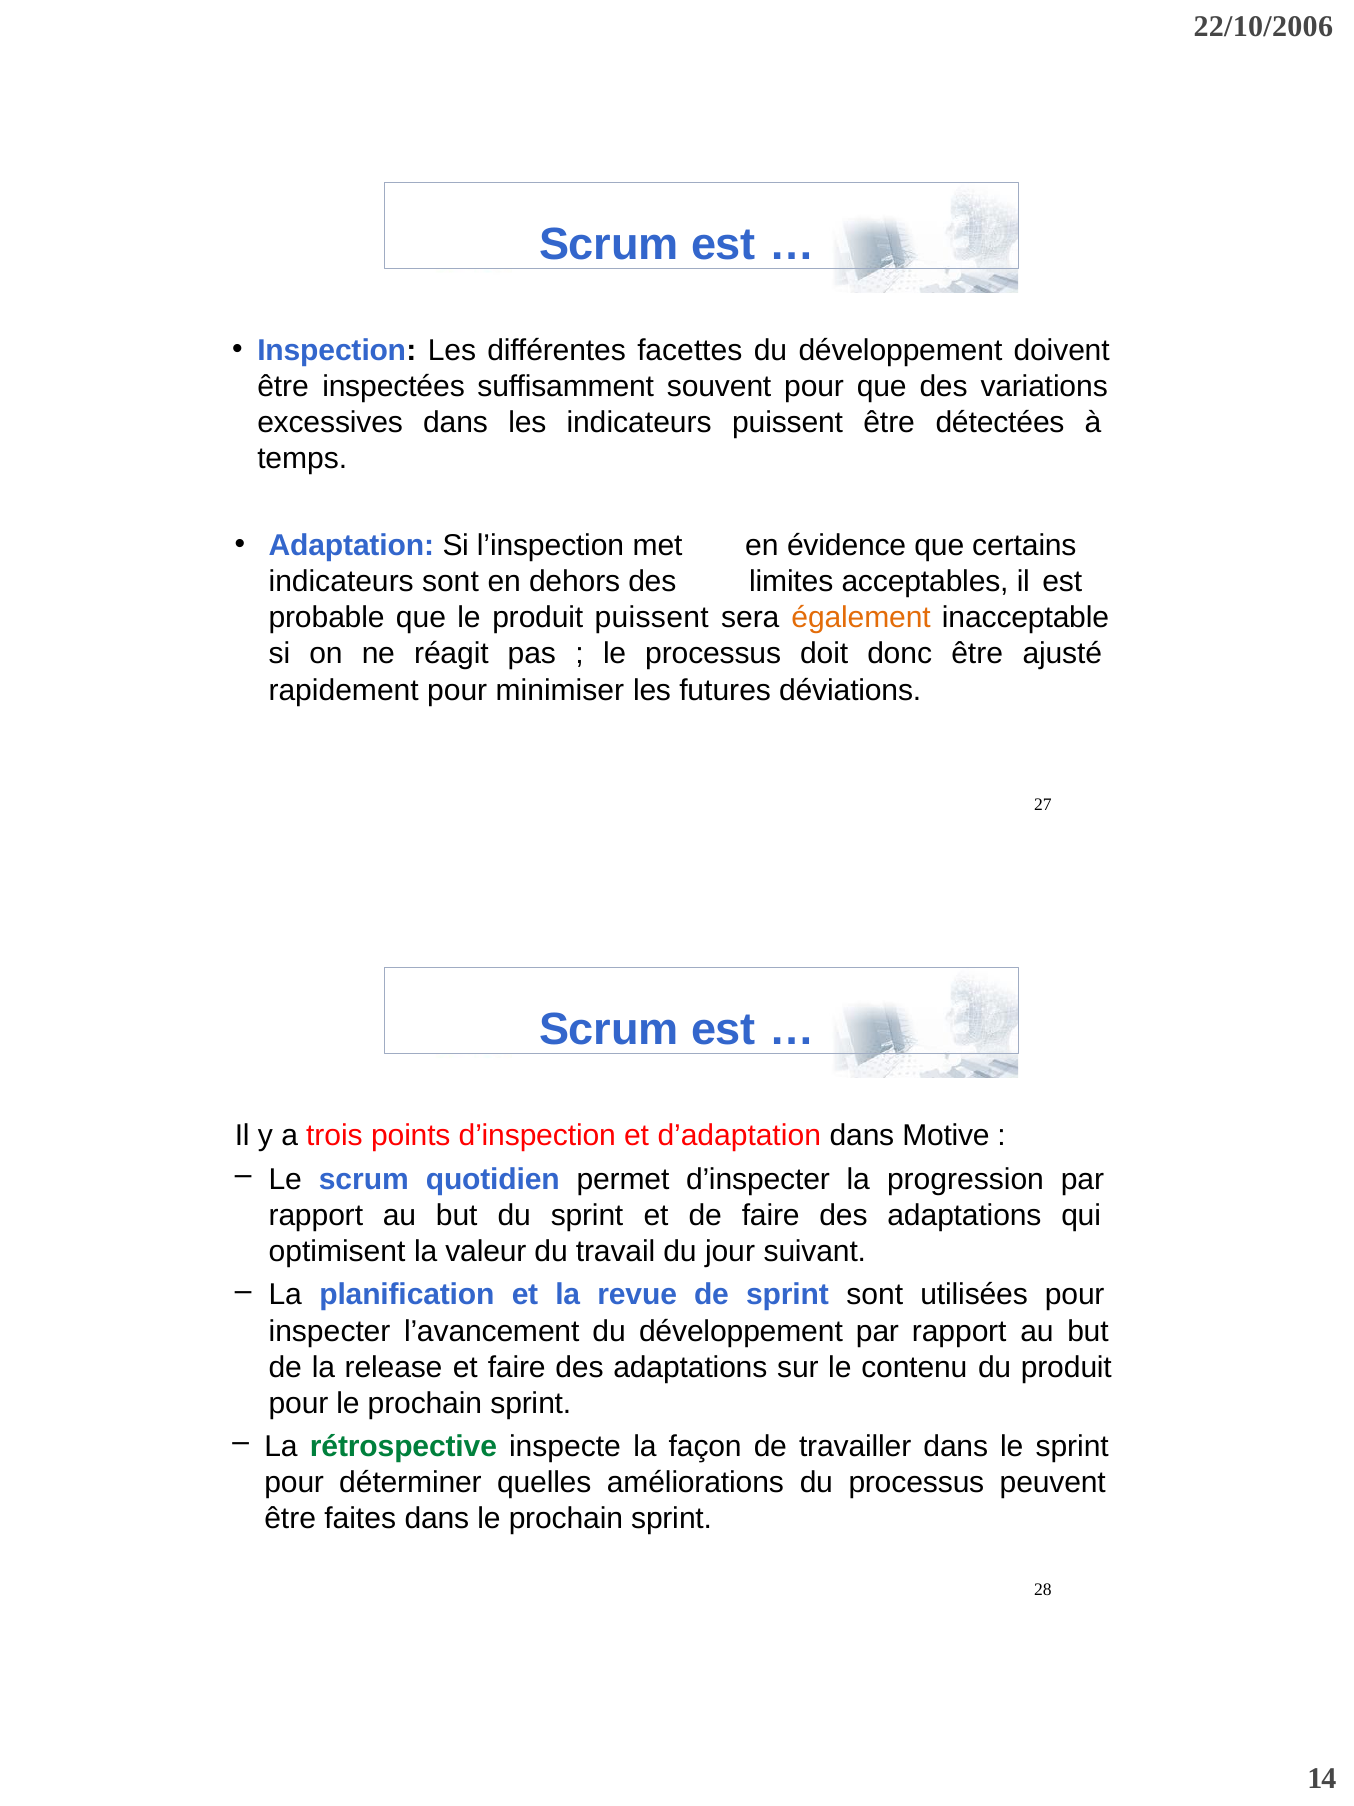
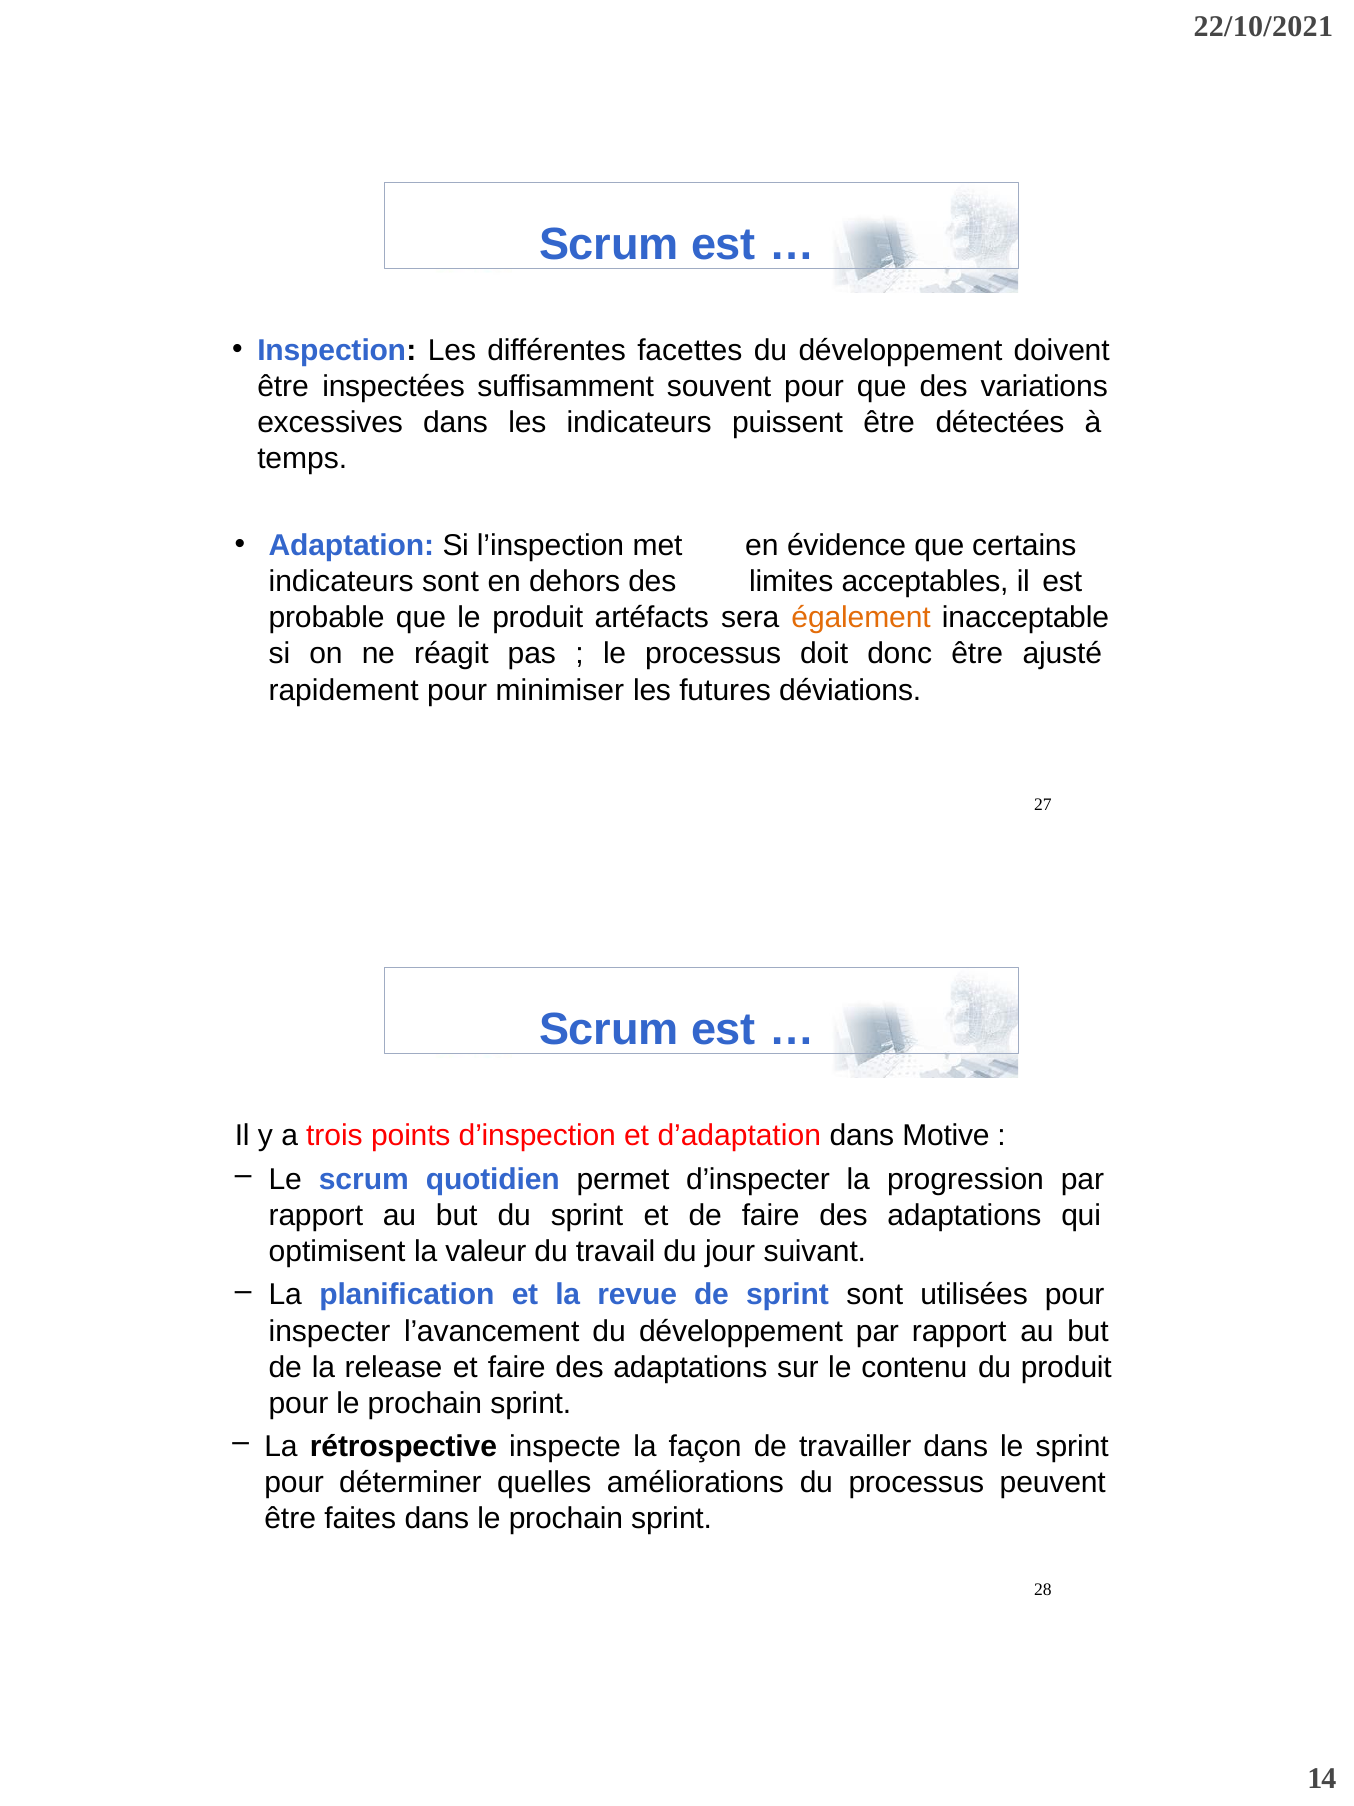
22/10/2006: 22/10/2006 -> 22/10/2021 (1263, 27)
produit puissent: puissent -> artéfacts (652, 618)
rétrospective colour: green -> black (403, 1446)
